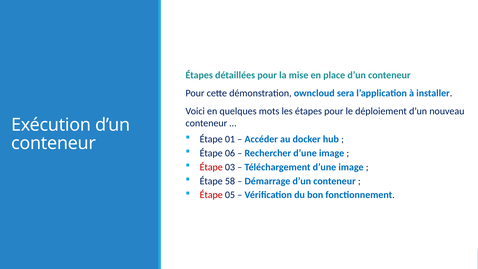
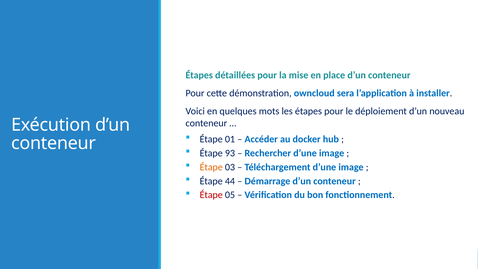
06: 06 -> 93 (230, 153)
Étape colour: red -> orange (211, 167)
58: 58 -> 44 (230, 181)
